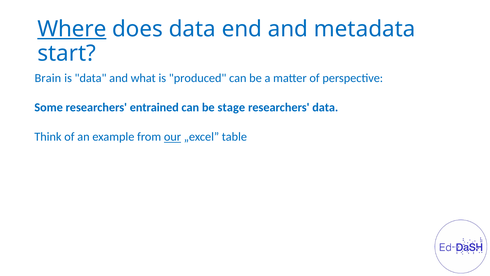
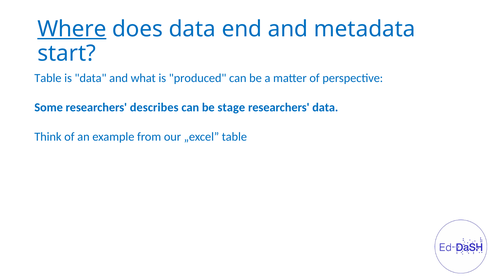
Brain: Brain -> Table (48, 78)
entrained: entrained -> describes (154, 107)
our underline: present -> none (172, 137)
